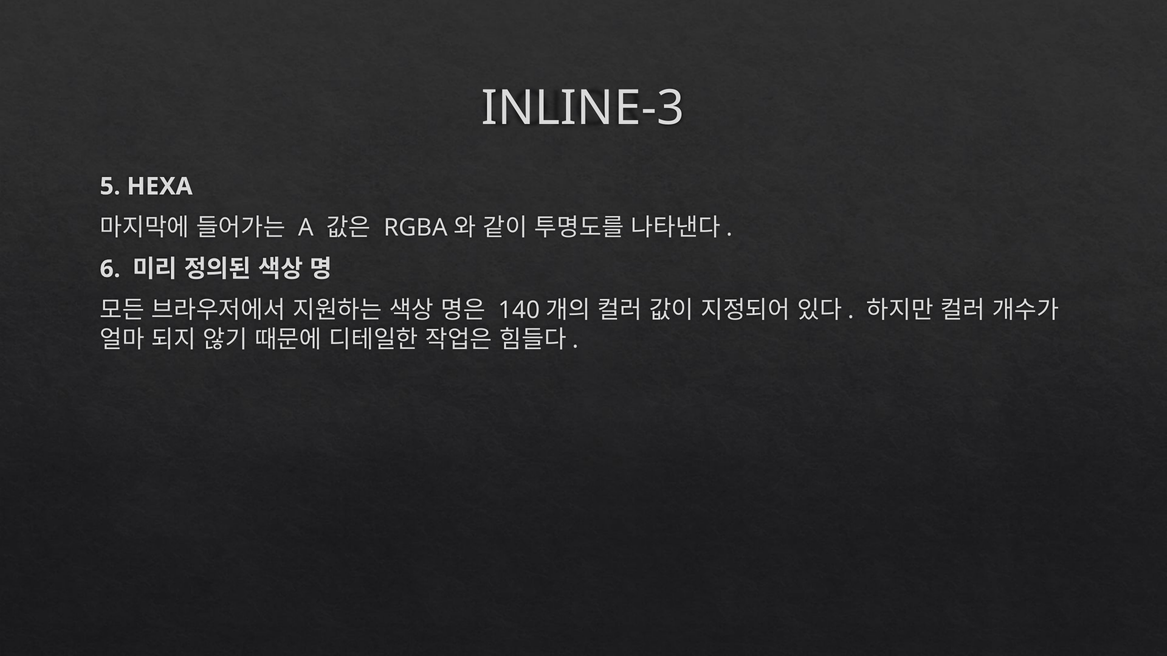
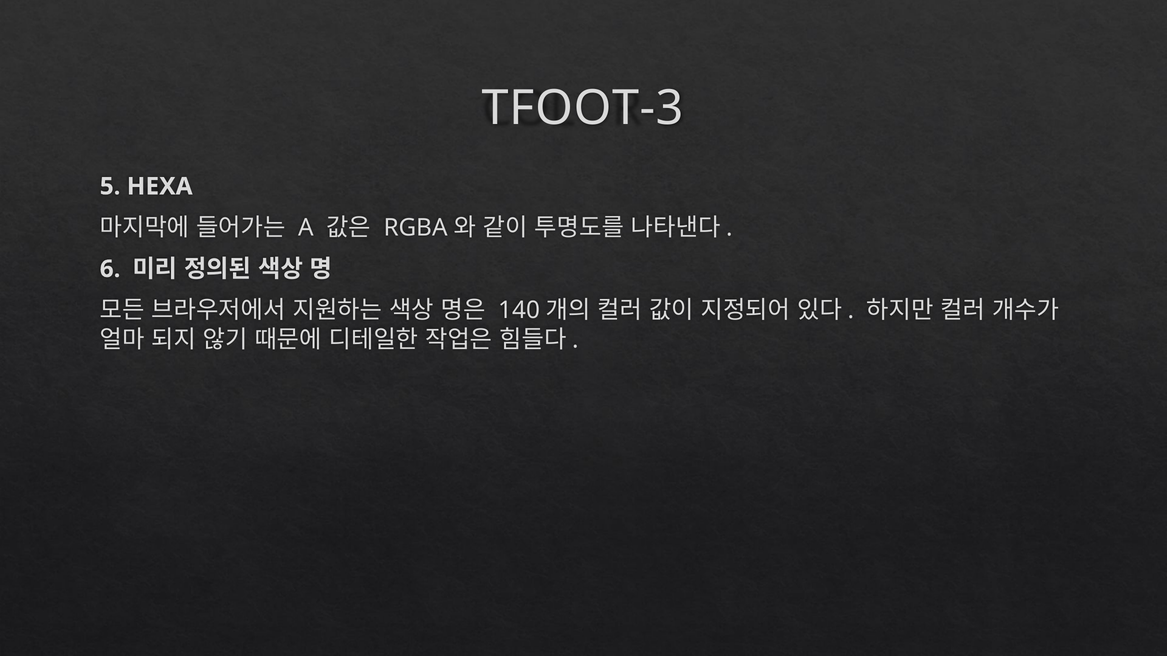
INLINE-3: INLINE-3 -> TFOOT-3 (583, 108)
